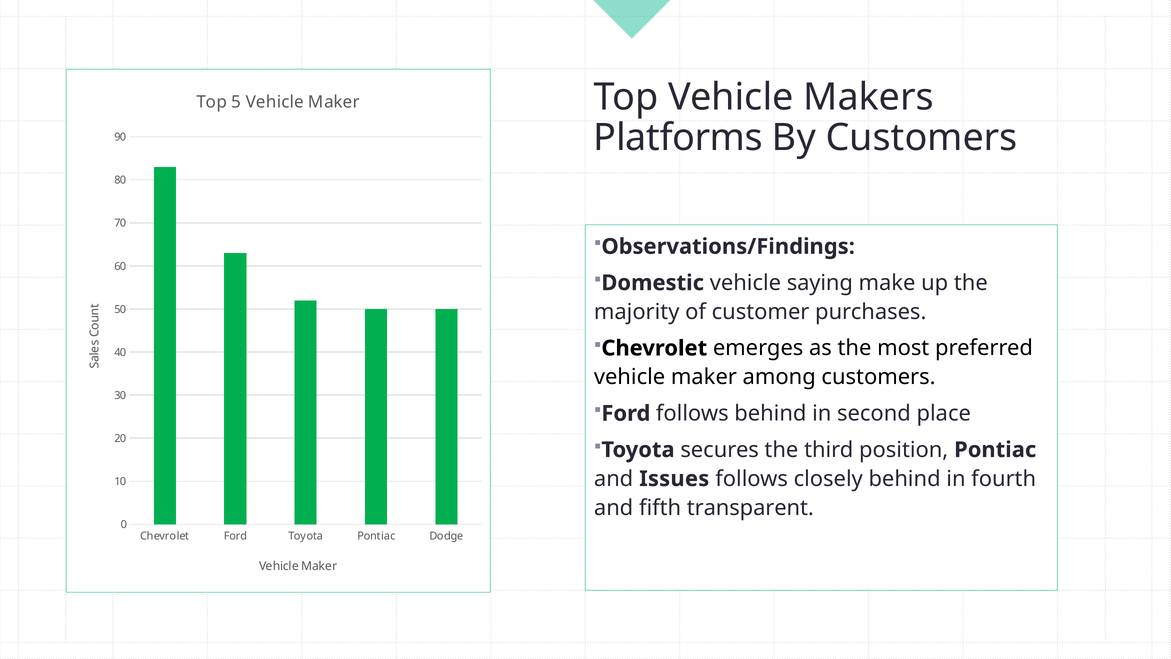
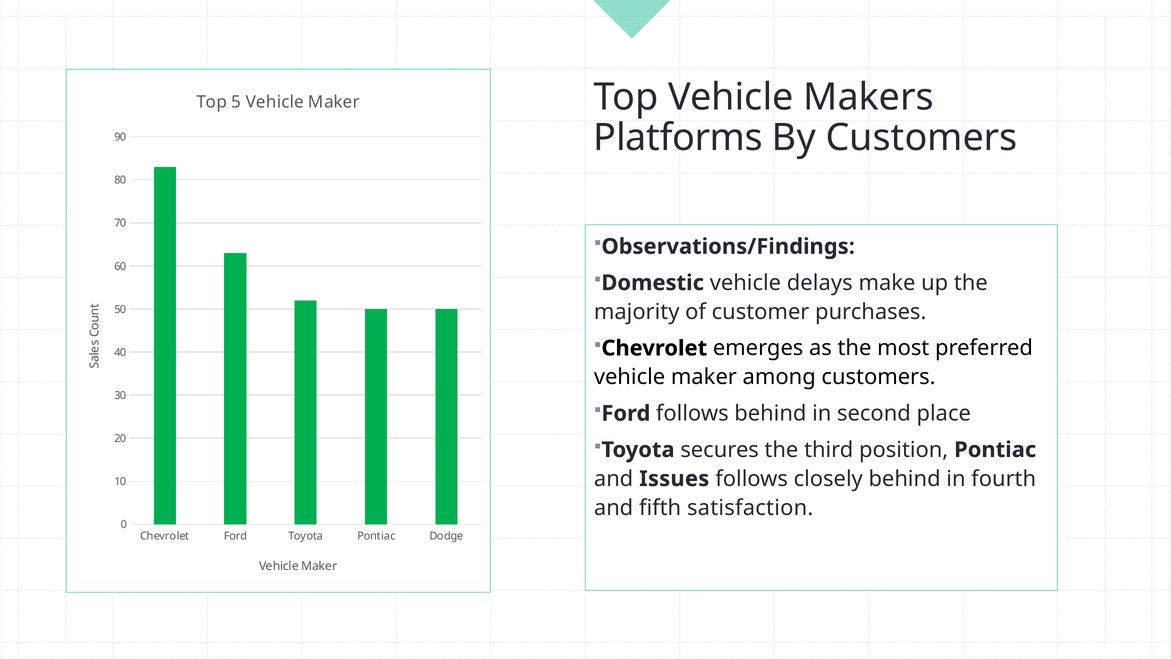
saying: saying -> delays (820, 283)
transparent: transparent -> satisfaction (750, 508)
